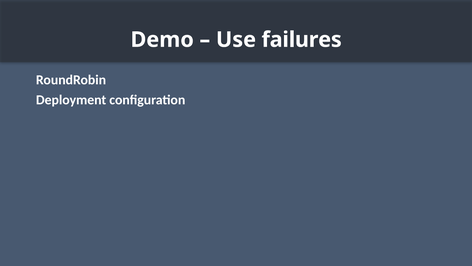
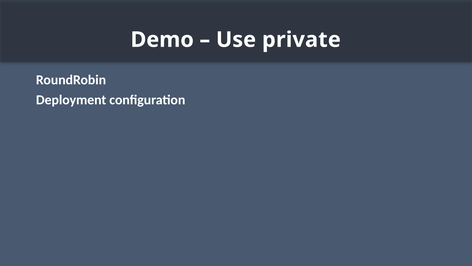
failures: failures -> private (301, 40)
